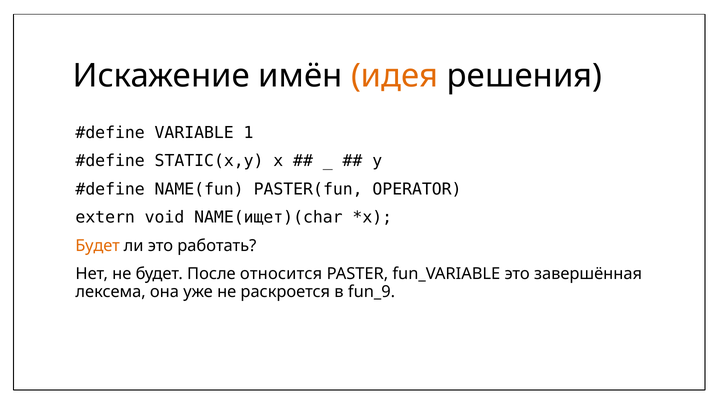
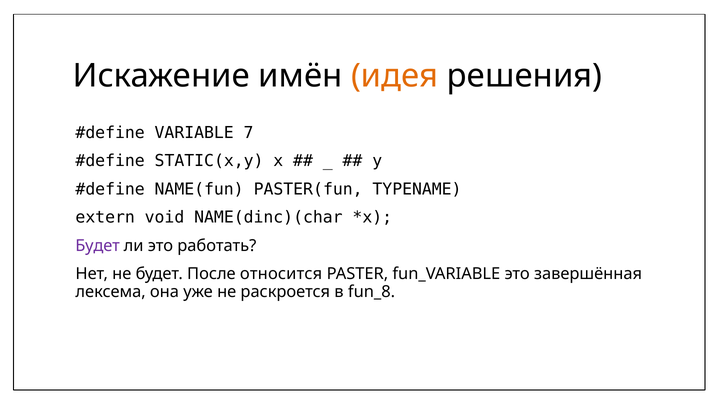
1: 1 -> 7 (249, 133)
OPERATOR: OPERATOR -> TYPENAME (417, 189)
NAME(ищет)(char: NAME(ищет)(char -> NAME(dinc)(char (268, 218)
Будет colour: orange -> purple (98, 246)
fun_9: fun_9 -> fun_8 (372, 292)
